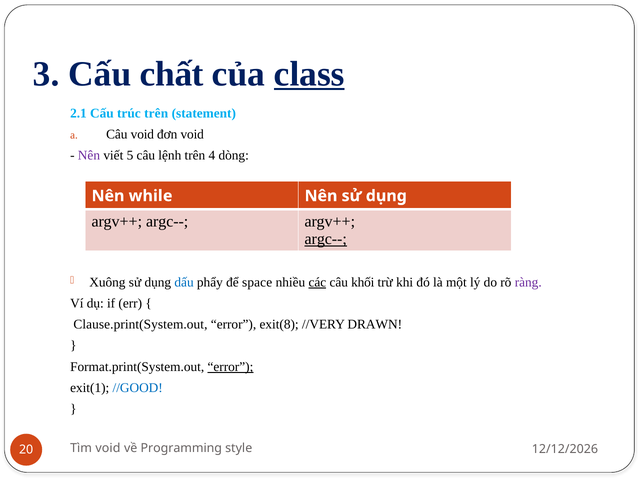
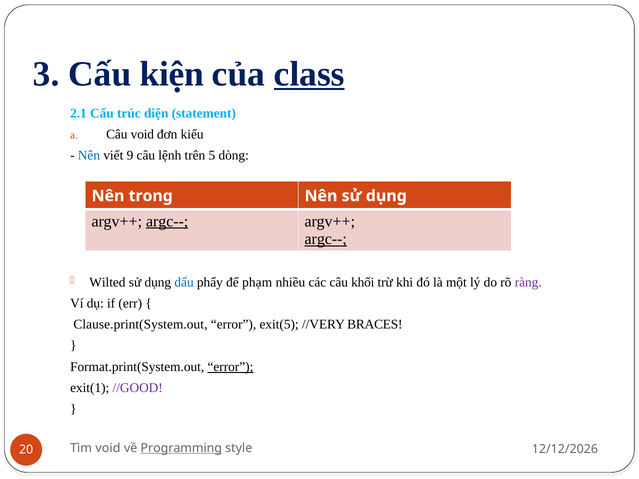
chất: chất -> kiện (172, 74)
trúc trên: trên -> diện (156, 113)
đơn void: void -> kiểu (192, 134)
Nên colour: purple -> blue (89, 156)
5: 5 -> 9 (130, 156)
4: 4 -> 5 (212, 156)
while: while -> trong (151, 196)
argc-- underline: none -> present (167, 221)
Xuông: Xuông -> Wilted (107, 282)
space: space -> phạm (257, 282)
các underline: present -> none (317, 282)
exit(8: exit(8 -> exit(5 (279, 325)
DRAWN: DRAWN -> BRACES (375, 325)
//GOOD colour: blue -> purple (138, 388)
Programming underline: none -> present (181, 448)
